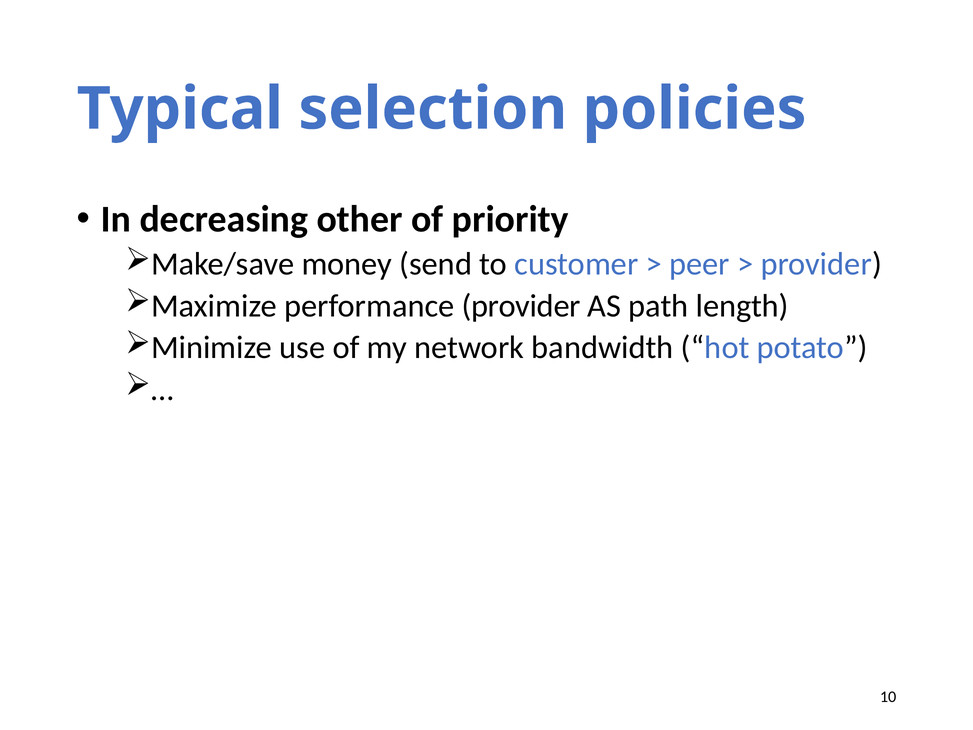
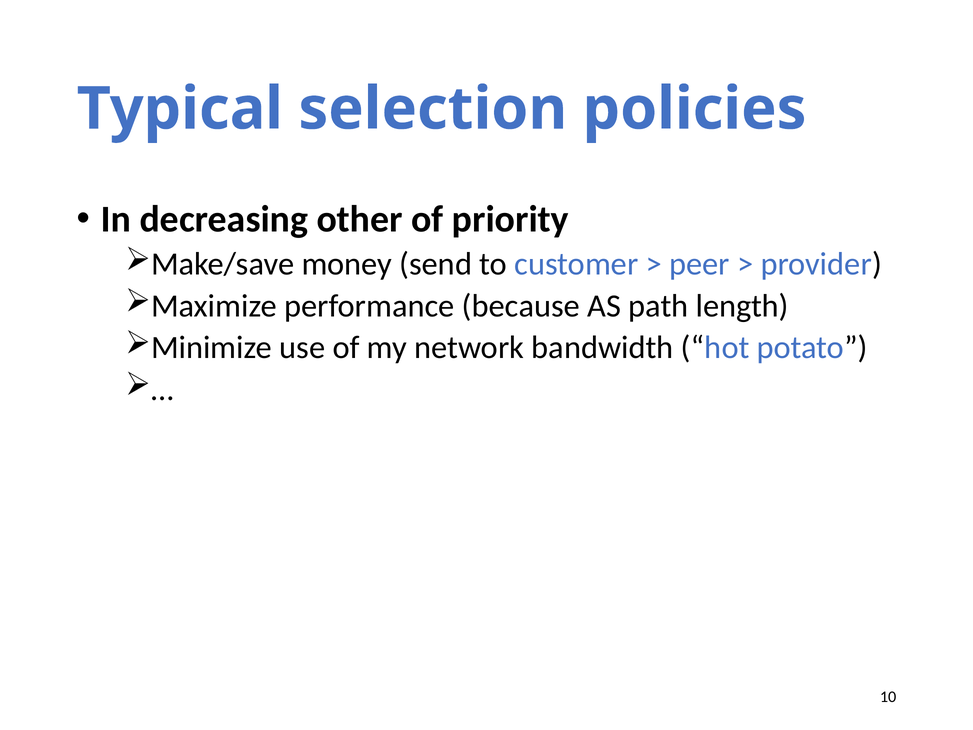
performance provider: provider -> because (521, 306)
